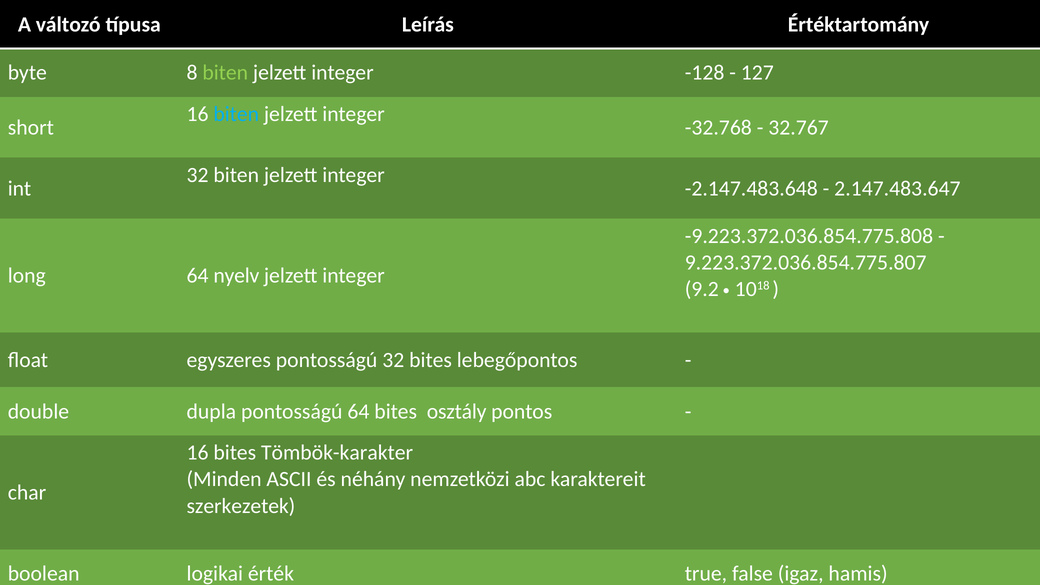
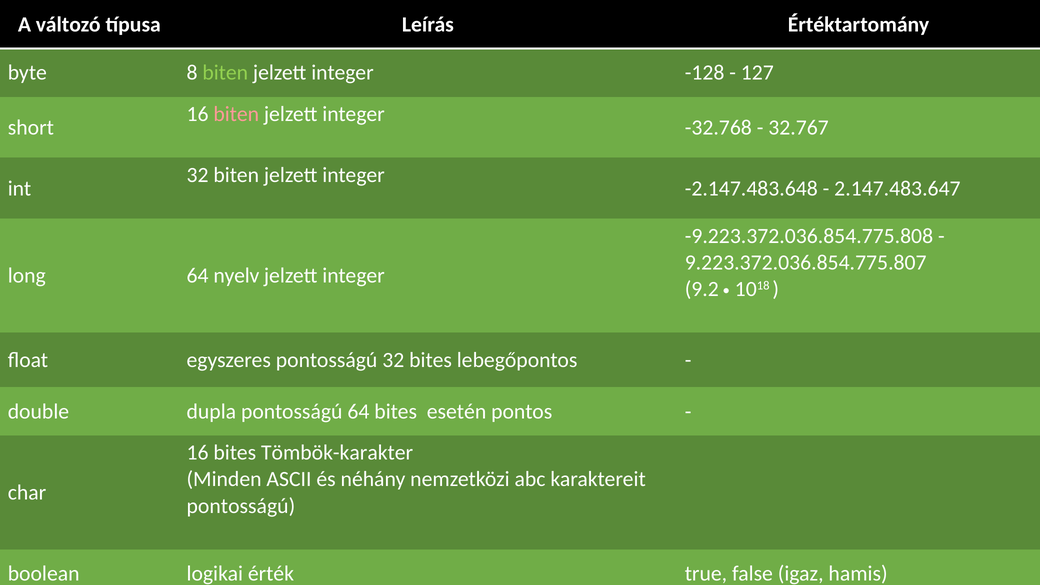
biten colour: light blue -> pink (236, 114)
osztály: osztály -> esetén (457, 411)
szerkezetek: szerkezetek -> pontosságú (241, 506)
